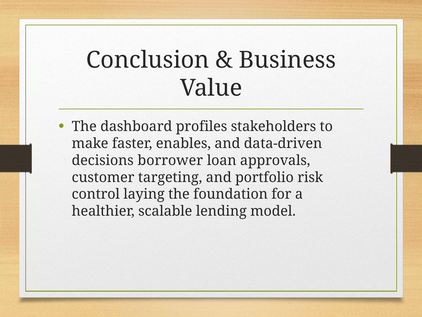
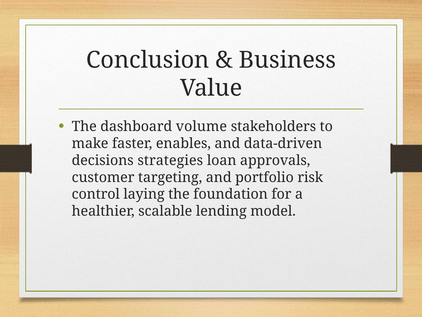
profiles: profiles -> volume (201, 126)
borrower: borrower -> strategies (170, 160)
